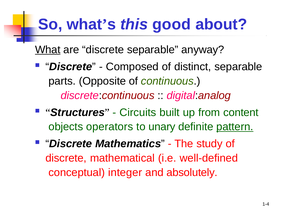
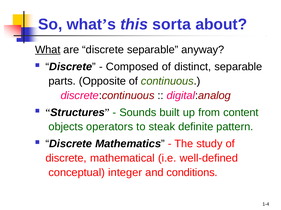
good: good -> sorta (172, 25)
Circuits: Circuits -> Sounds (138, 113)
unary: unary -> steak (162, 127)
pattern underline: present -> none (235, 127)
absolutely: absolutely -> conditions (192, 173)
